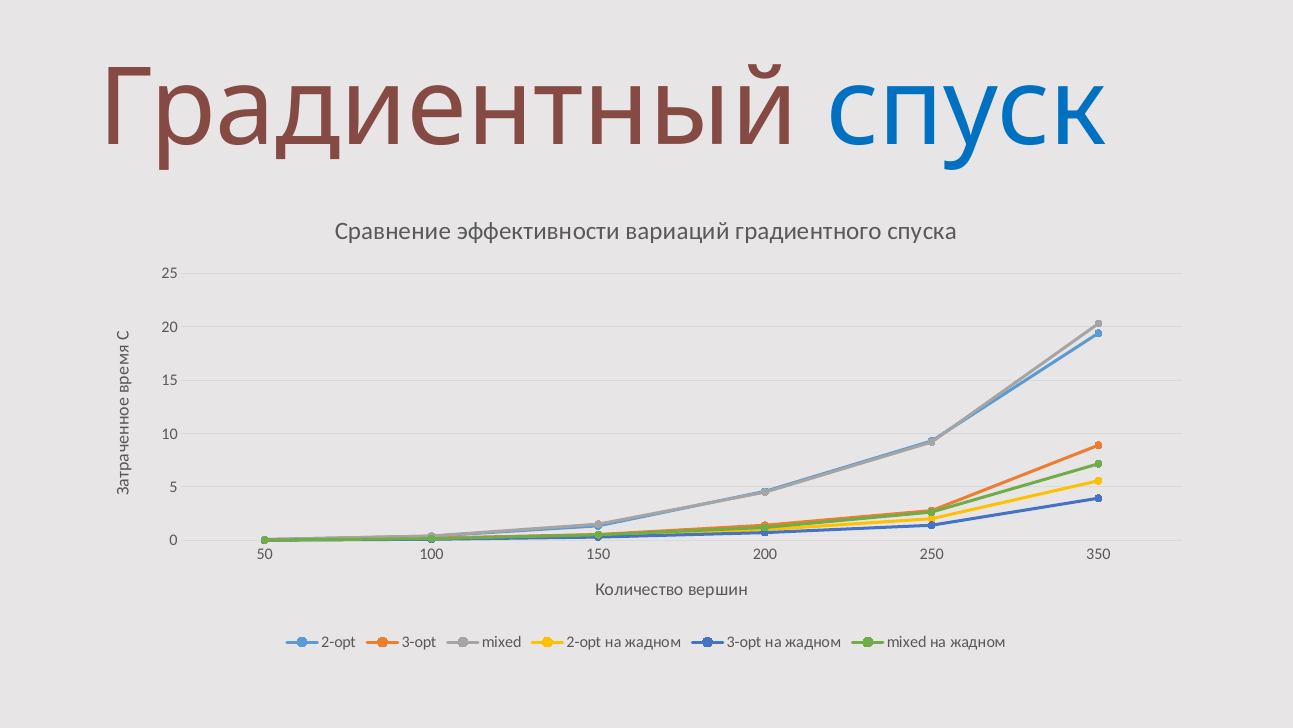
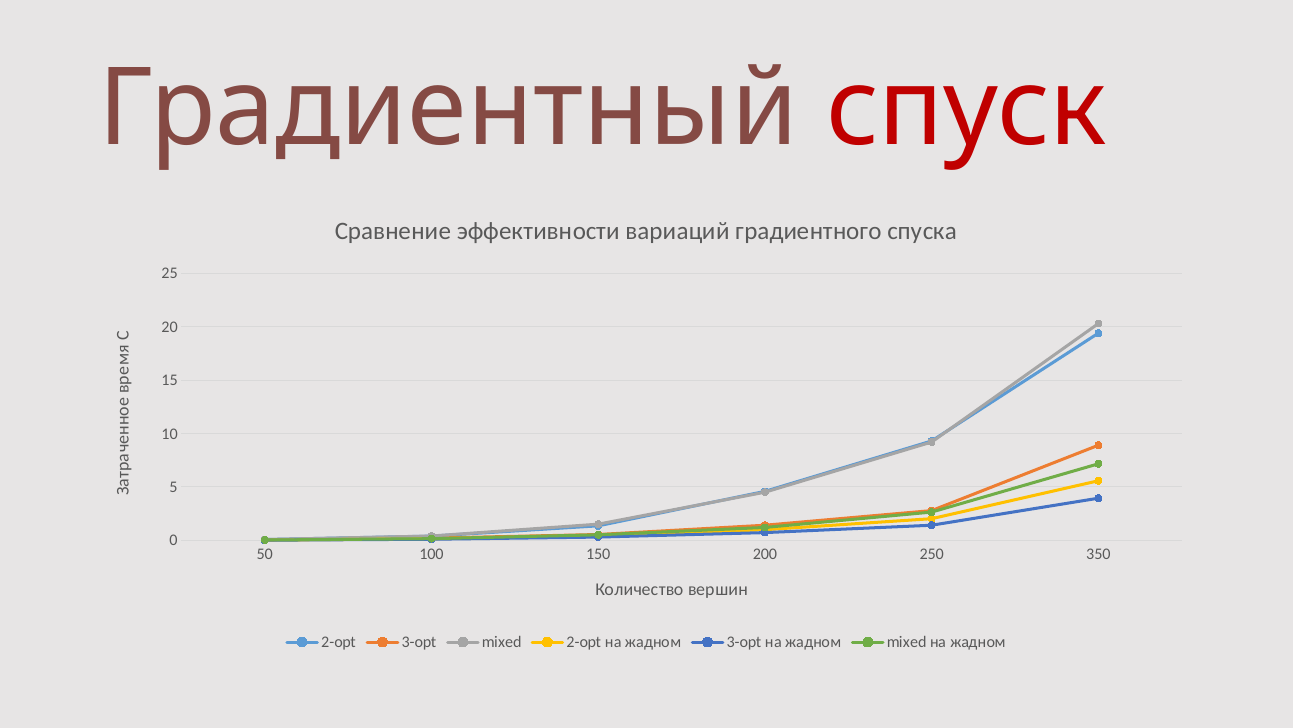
спуск colour: blue -> red (967, 108)
